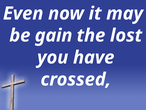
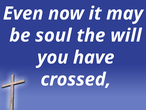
gain: gain -> soul (53, 35)
lost: lost -> will (126, 35)
